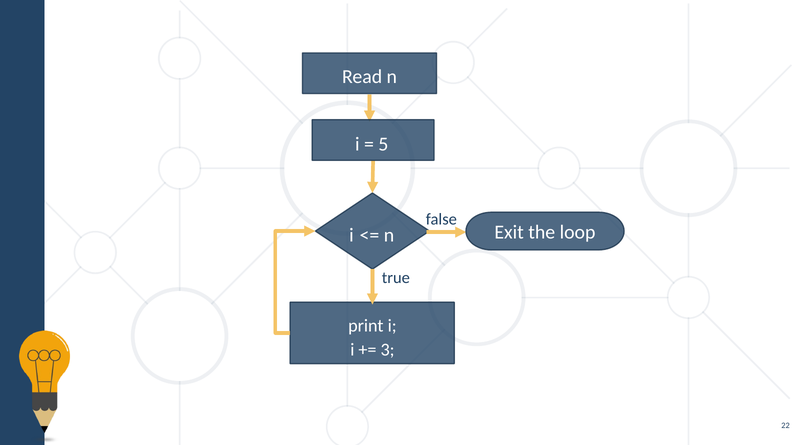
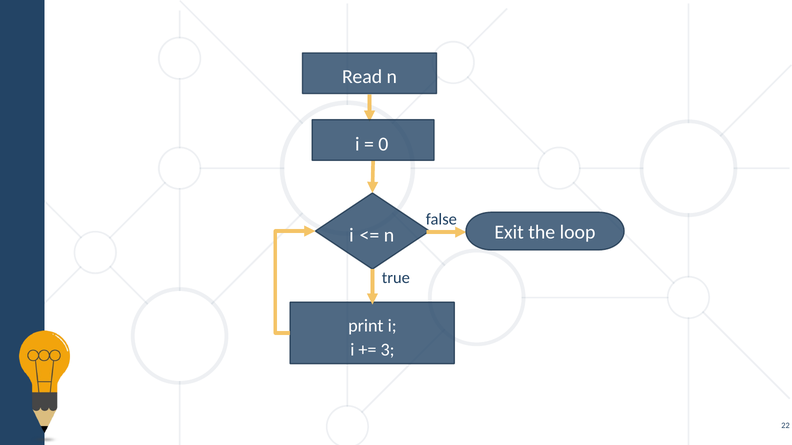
5: 5 -> 0 (383, 145)
